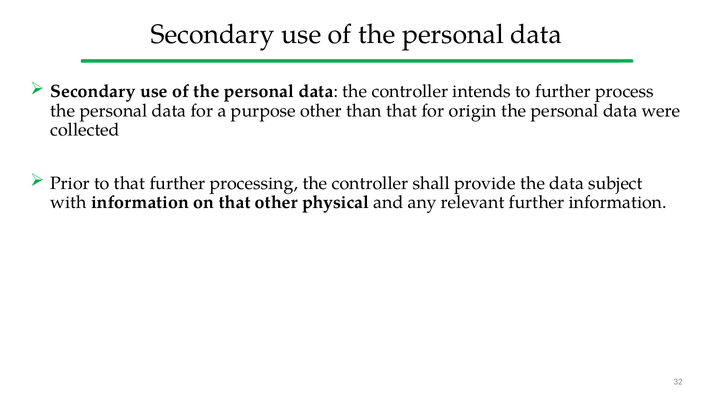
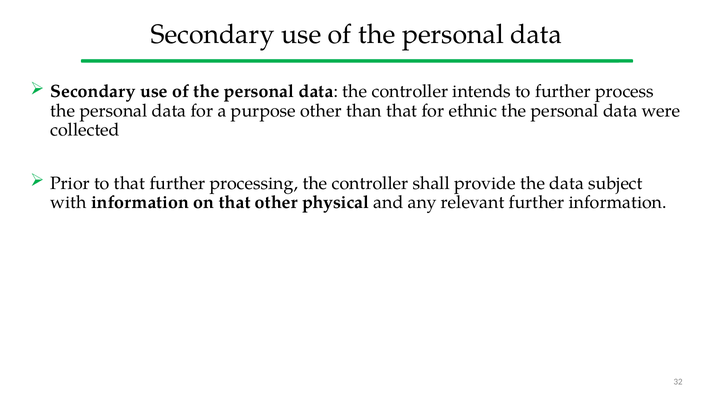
origin: origin -> ethnic (473, 111)
